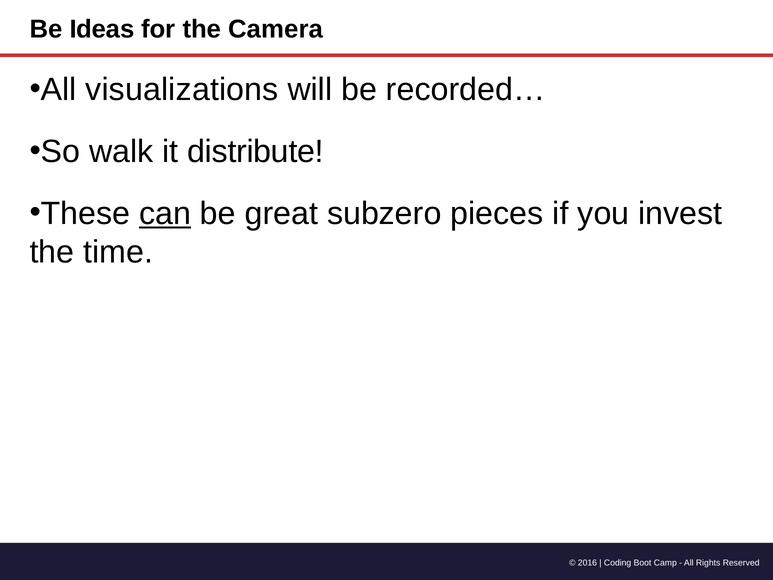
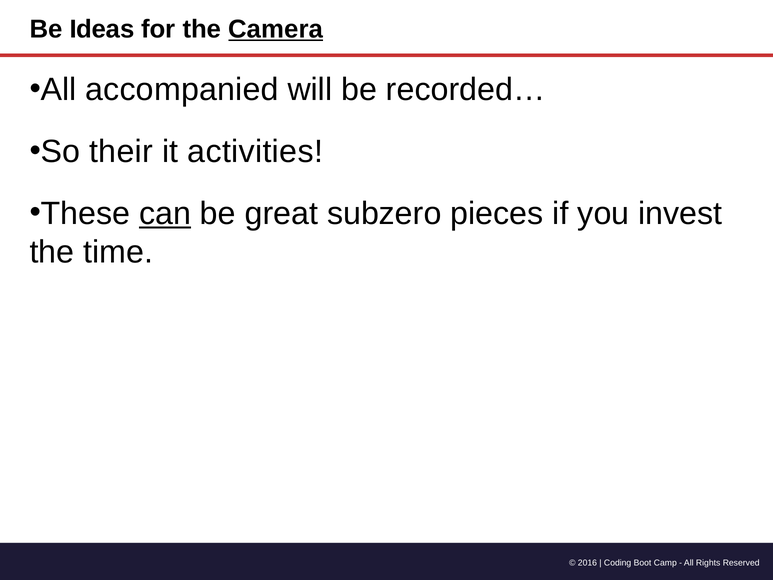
Camera underline: none -> present (276, 29)
visualizations: visualizations -> accompanied (182, 90)
walk: walk -> their (121, 152)
distribute: distribute -> activities (255, 152)
